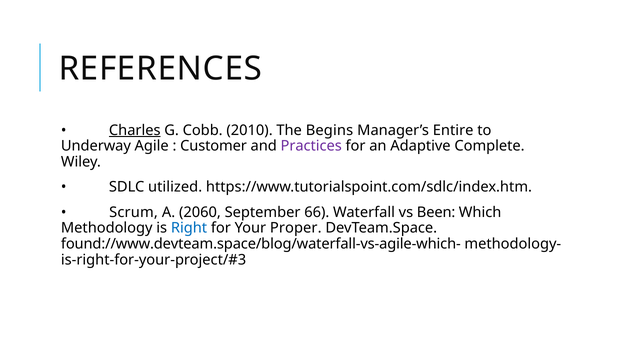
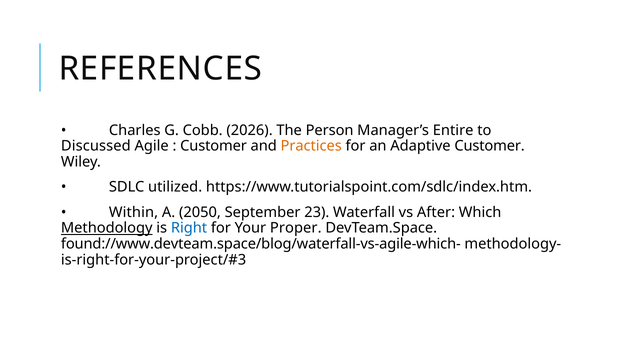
Charles underline: present -> none (135, 130)
2010: 2010 -> 2026 (250, 130)
Begins: Begins -> Person (330, 130)
Underway: Underway -> Discussed (96, 146)
Practices colour: purple -> orange (311, 146)
Adaptive Complete: Complete -> Customer (490, 146)
Scrum: Scrum -> Within (134, 212)
2060: 2060 -> 2050 (200, 212)
66: 66 -> 23 (317, 212)
Been: Been -> After (436, 212)
Methodology underline: none -> present (107, 228)
